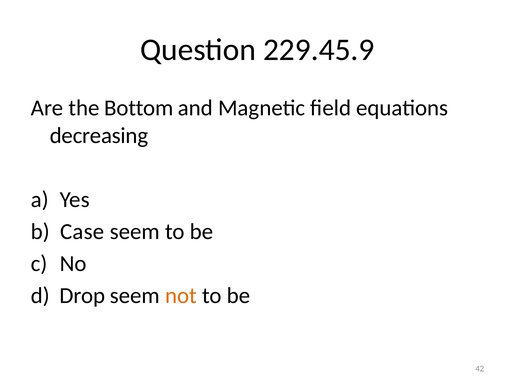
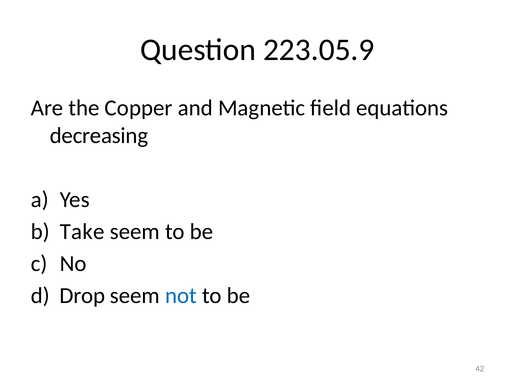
229.45.9: 229.45.9 -> 223.05.9 (319, 50)
Bottom: Bottom -> Copper (139, 108)
Case: Case -> Take (82, 232)
not colour: orange -> blue (181, 296)
